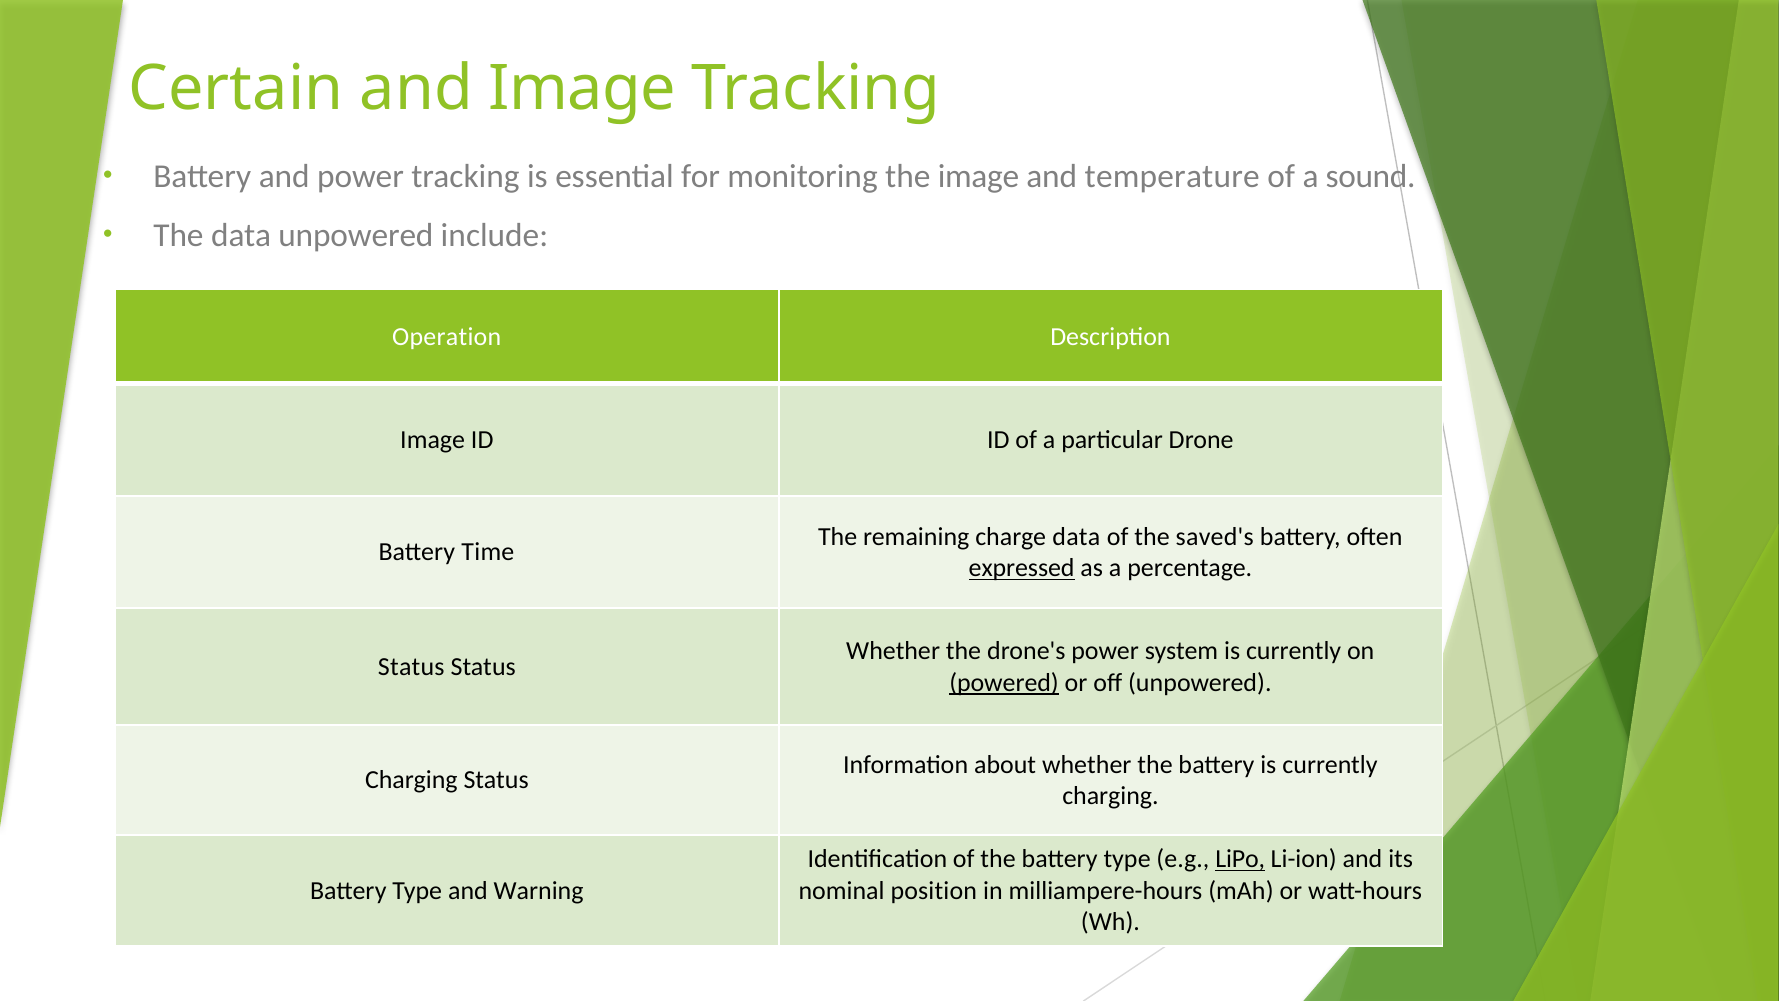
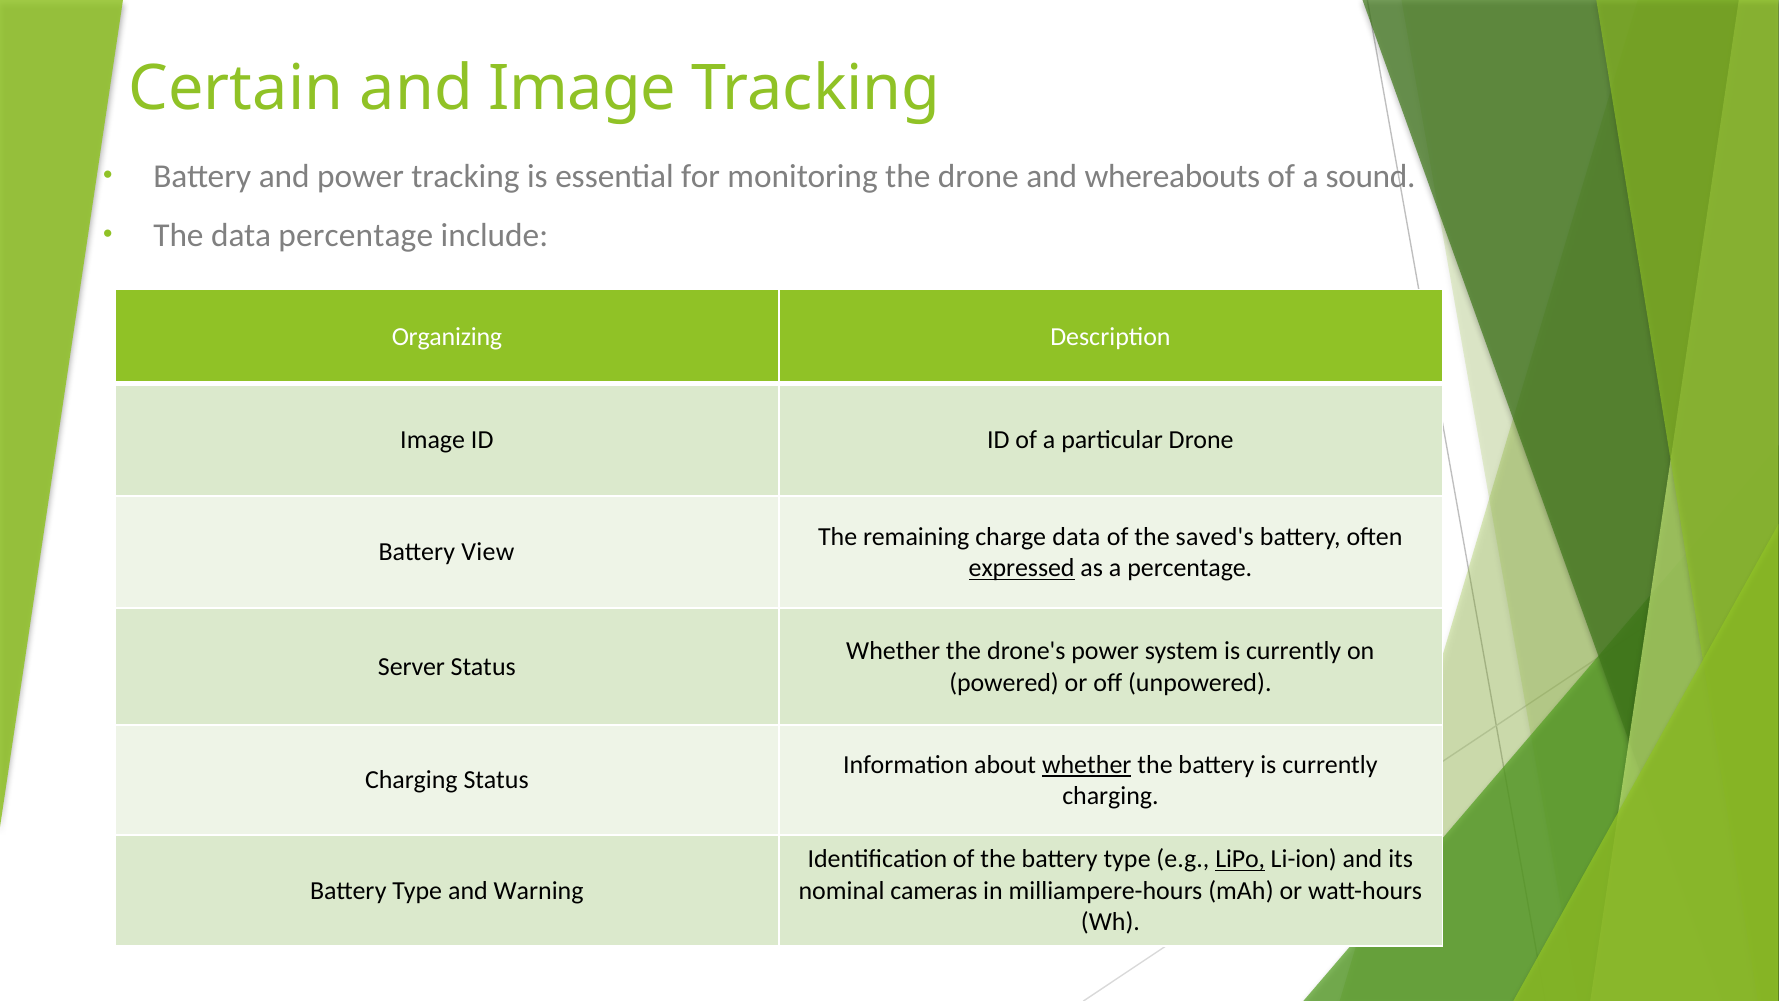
the image: image -> drone (978, 177)
temperature: temperature -> whereabouts (1172, 177)
data unpowered: unpowered -> percentage (356, 235)
Operation: Operation -> Organizing (447, 337)
Time: Time -> View (488, 552)
Status: Status -> Server (411, 667)
powered underline: present -> none (1004, 682)
whether underline: none -> present (1087, 764)
position: position -> cameras (934, 891)
